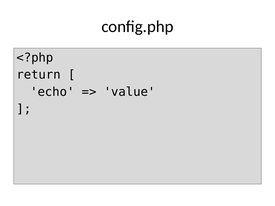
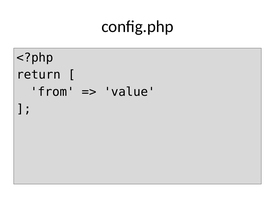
echo: echo -> from (52, 92)
